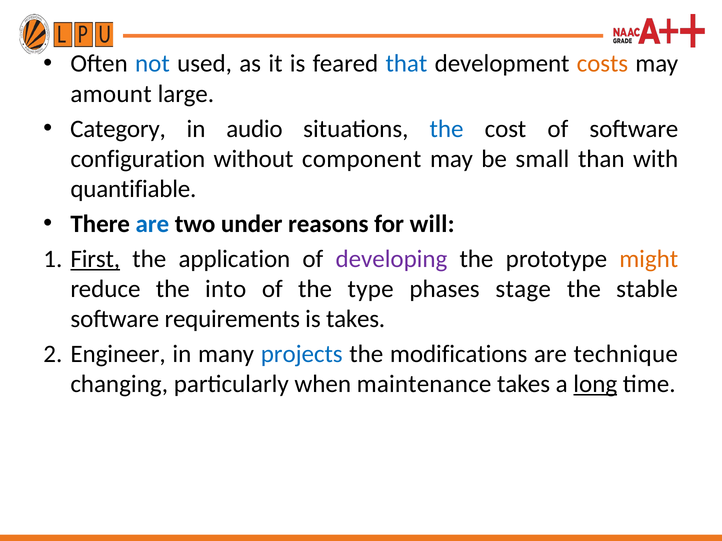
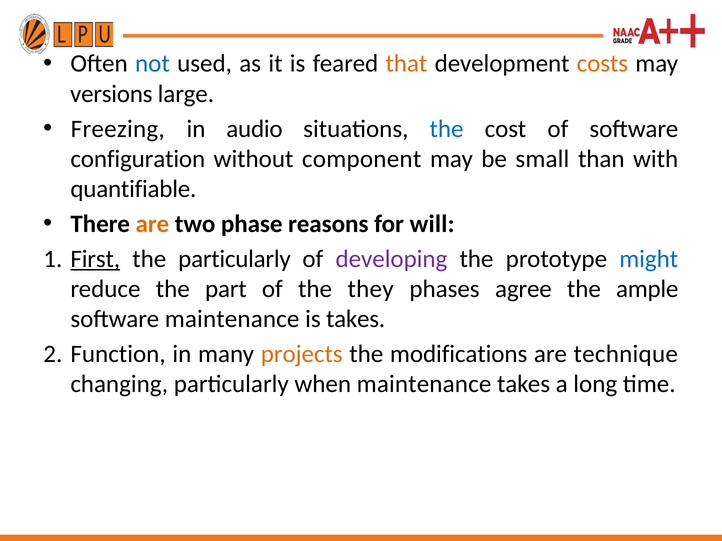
that colour: blue -> orange (406, 64)
amount: amount -> versions (111, 94)
Category: Category -> Freezing (118, 129)
are colour: blue -> orange (152, 224)
under: under -> phase (252, 224)
the application: application -> particularly (234, 259)
might colour: orange -> blue (649, 259)
into: into -> part (226, 289)
type: type -> they (371, 289)
stage: stage -> agree (523, 289)
stable: stable -> ample (647, 289)
software requirements: requirements -> maintenance (232, 319)
Engineer: Engineer -> Function (118, 354)
projects colour: blue -> orange (302, 354)
long underline: present -> none (595, 385)
